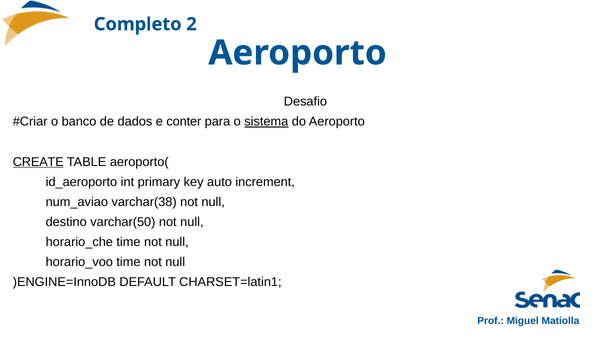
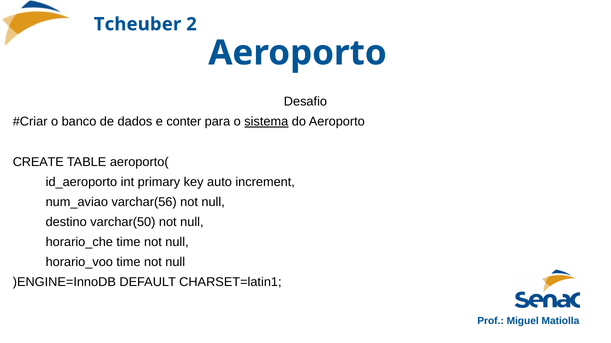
Completo: Completo -> Tcheuber (138, 24)
CREATE underline: present -> none (38, 162)
varchar(38: varchar(38 -> varchar(56 (144, 202)
